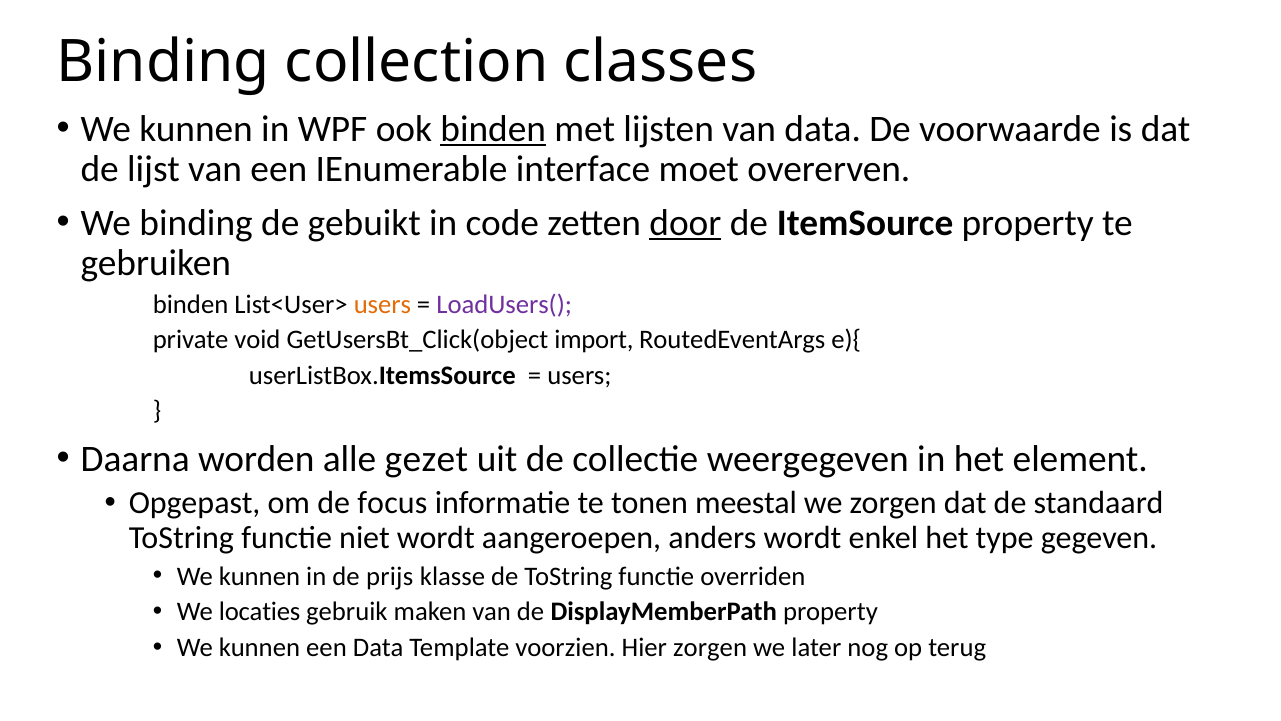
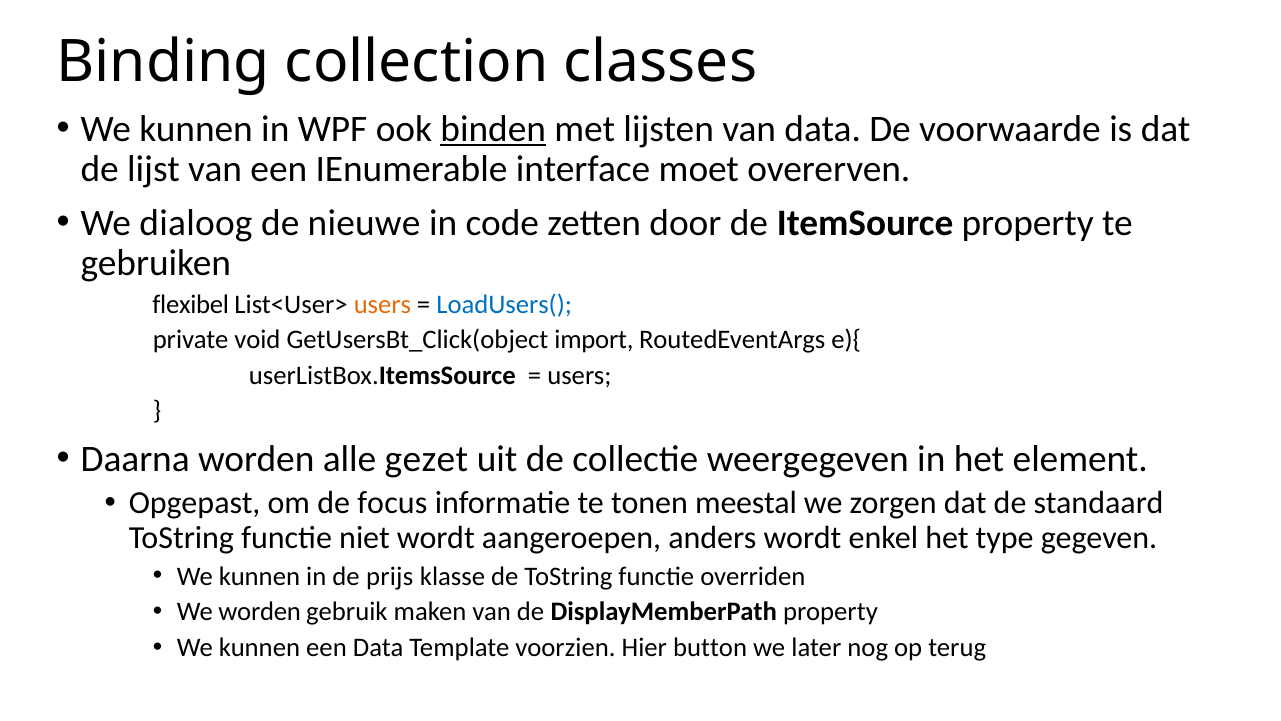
We binding: binding -> dialoog (196, 223)
gebuikt: gebuikt -> nieuwe (364, 223)
door underline: present -> none (685, 223)
binden: binden -> flexibel (191, 304)
LoadUsers( colour: purple -> blue (504, 304)
We locaties: locaties -> worden (260, 611)
Hier zorgen: zorgen -> button (710, 647)
